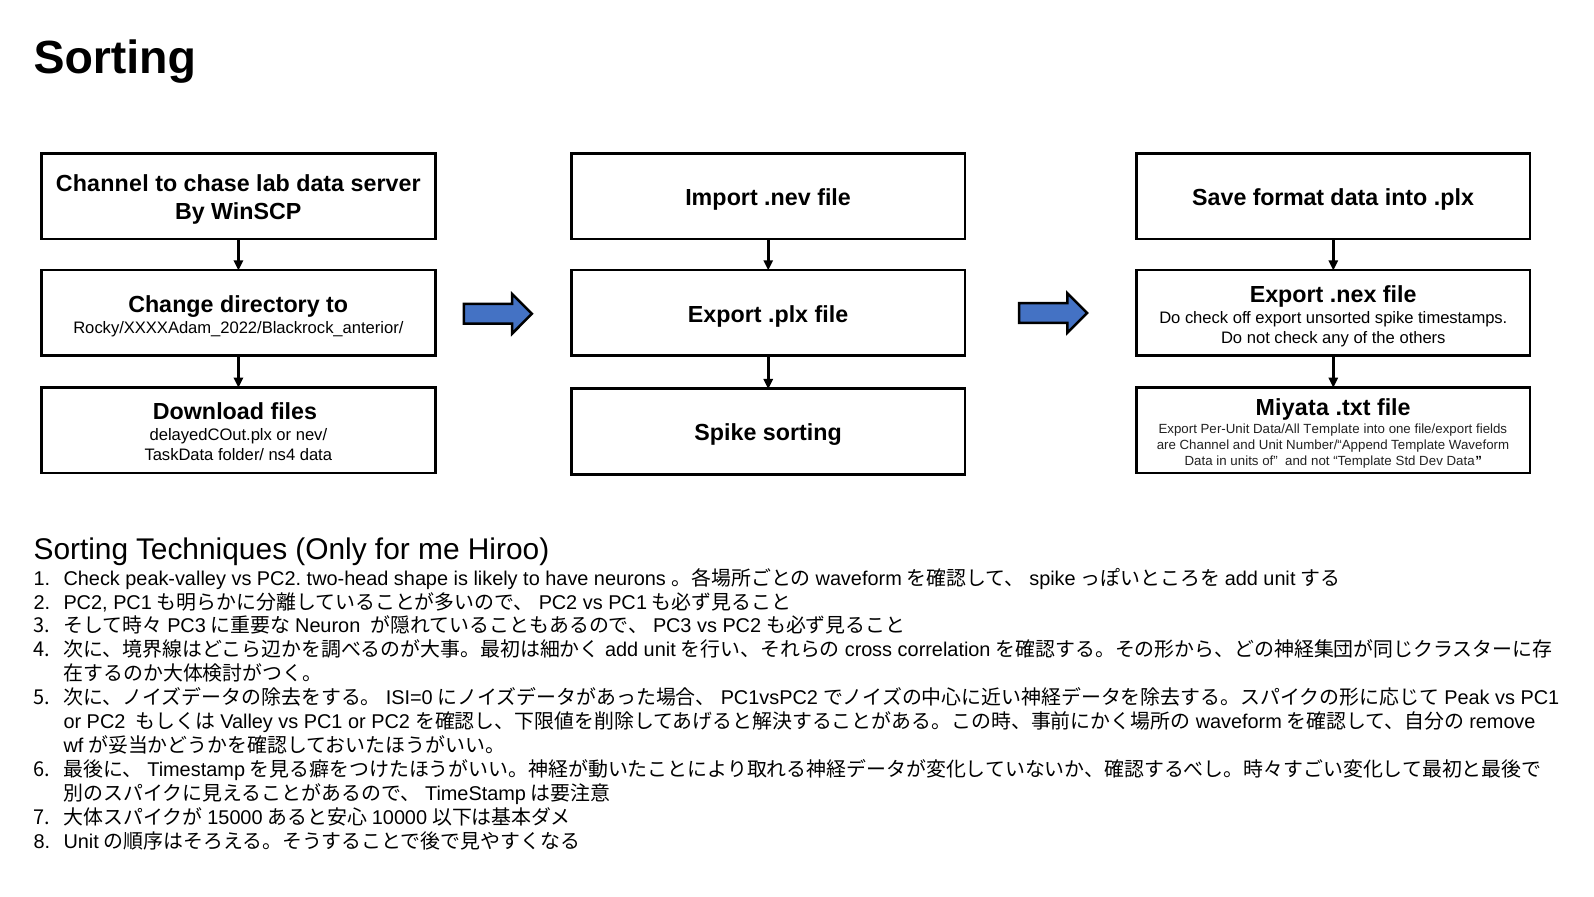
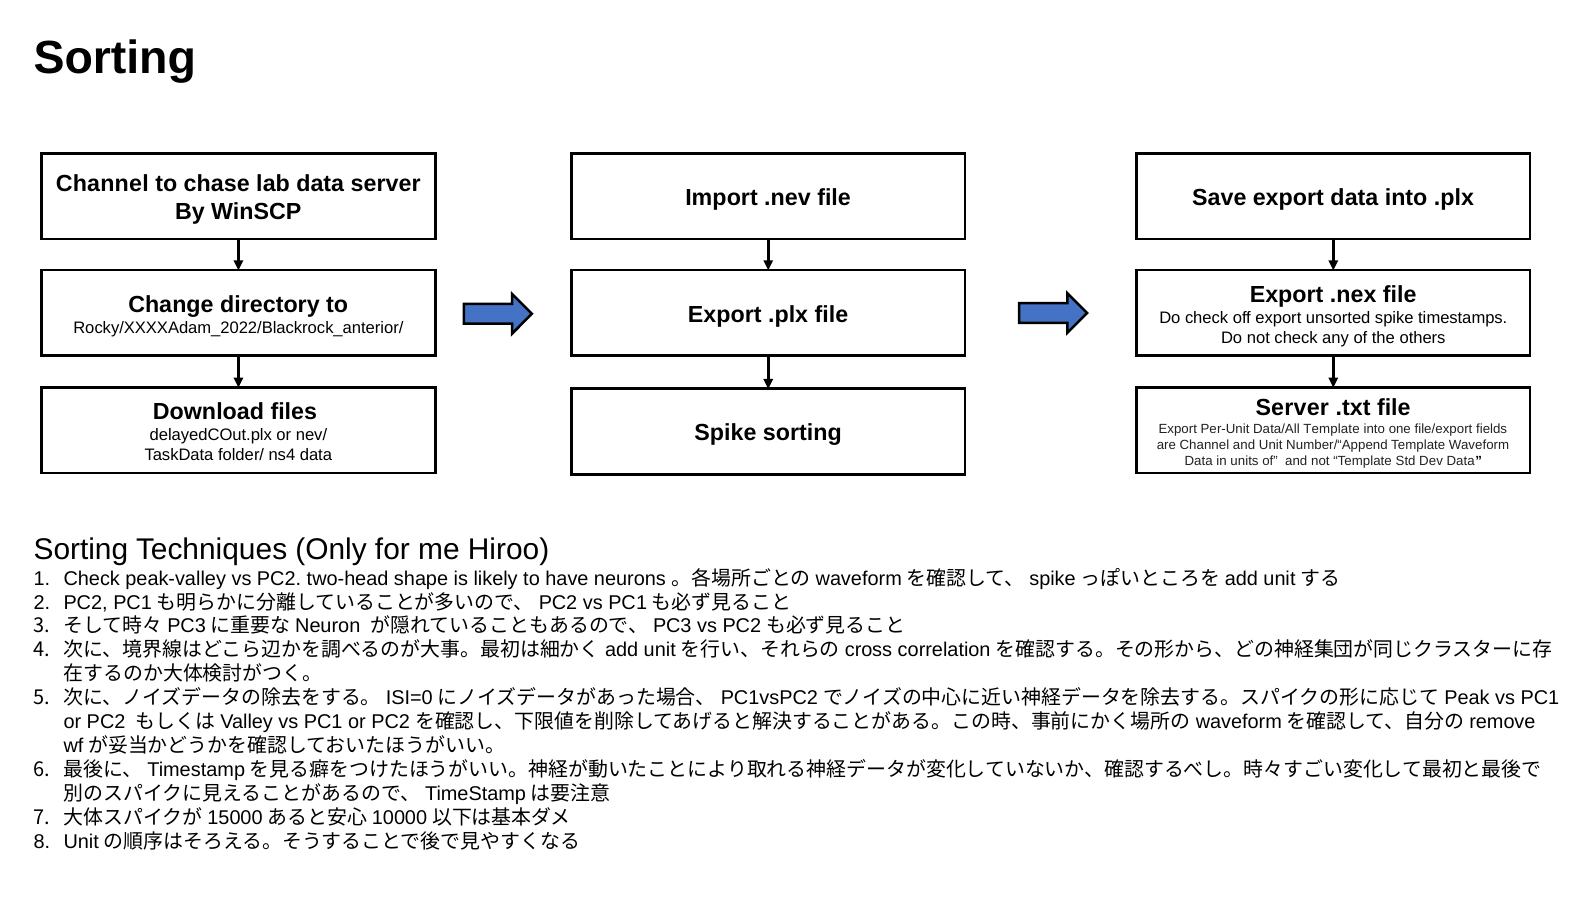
Save format: format -> export (1288, 198)
Miyata: Miyata -> Server (1292, 408)
